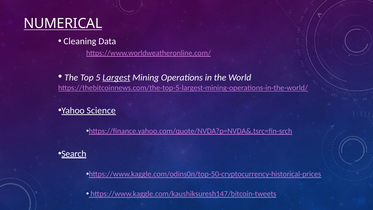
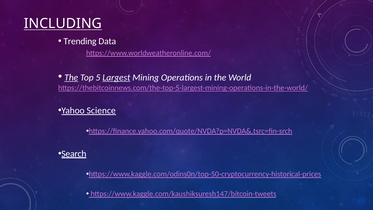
NUMERICAL: NUMERICAL -> INCLUDING (63, 23)
Cleaning: Cleaning -> Trending (80, 41)
The underline: none -> present (71, 77)
